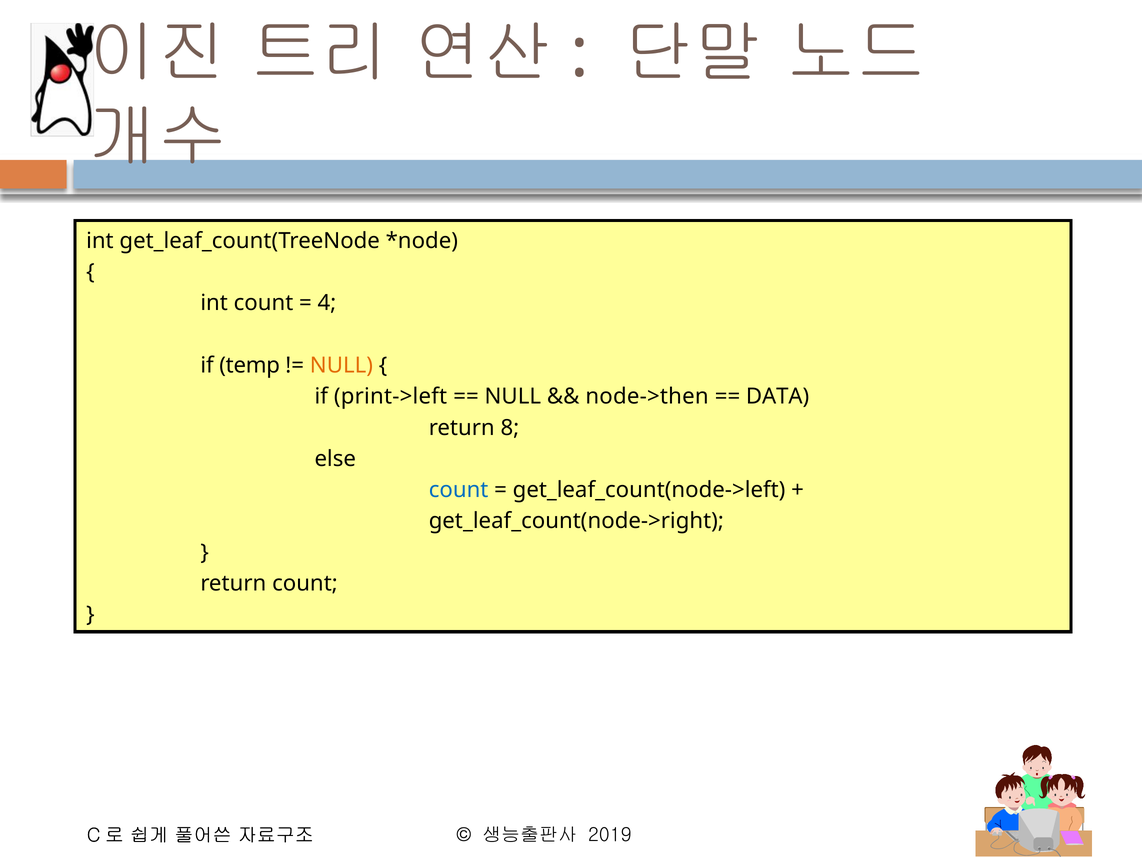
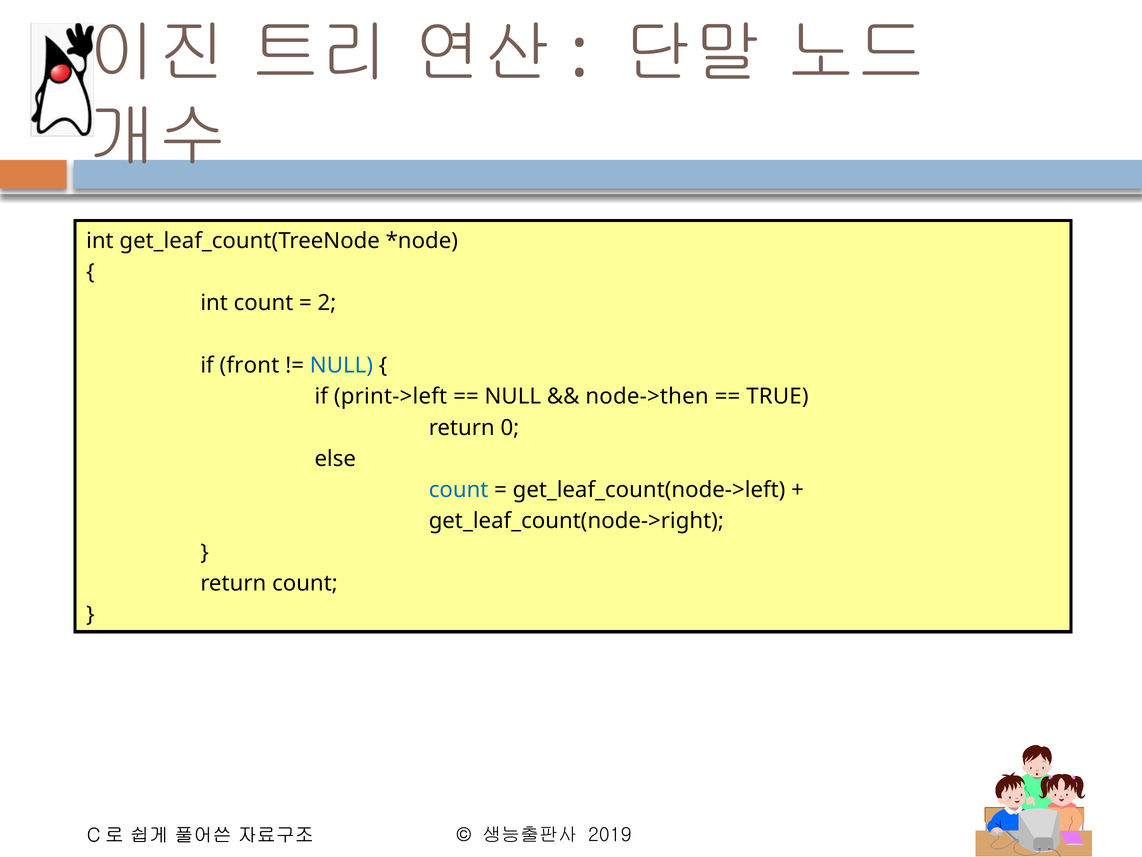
4: 4 -> 2 (327, 303)
temp: temp -> front (249, 365)
NULL colour: orange -> blue (341, 365)
DATA: DATA -> TRUE (777, 396)
8: 8 -> 0 (510, 427)
